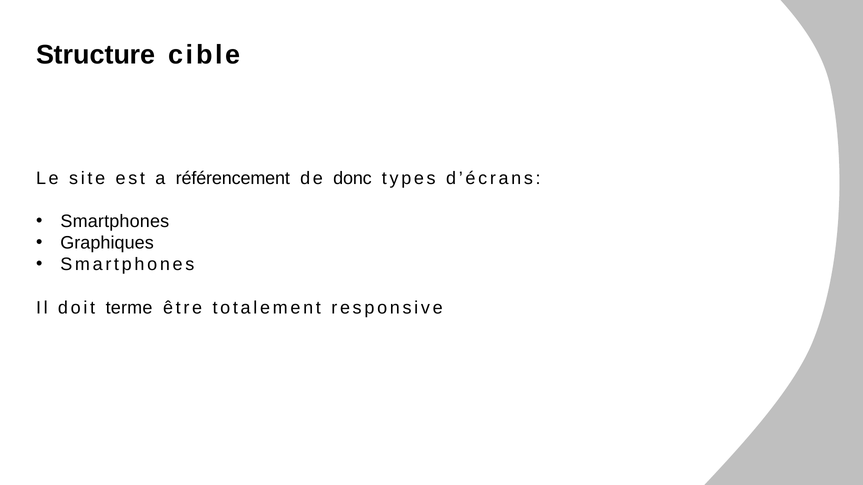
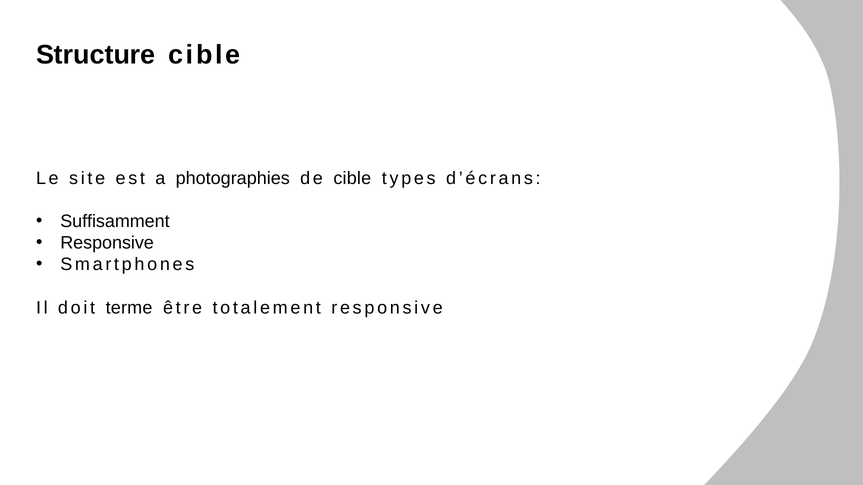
référencement: référencement -> photographies (233, 178)
de donc: donc -> cible (352, 178)
Smartphones: Smartphones -> Suffisamment (115, 222)
Graphiques: Graphiques -> Responsive (107, 243)
